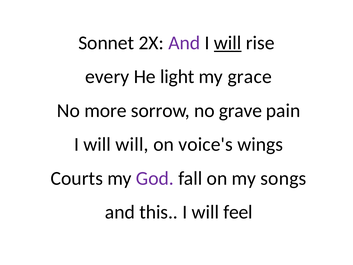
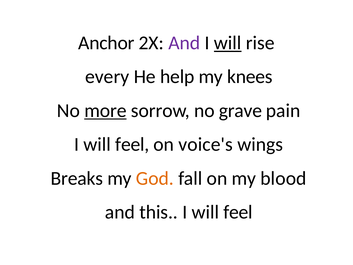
Sonnet: Sonnet -> Anchor (106, 43)
light: light -> help (177, 77)
grace: grace -> knees (250, 77)
more underline: none -> present (105, 110)
will: will -> feel (132, 144)
Courts: Courts -> Breaks (77, 178)
God colour: purple -> orange (155, 178)
songs: songs -> blood (283, 178)
